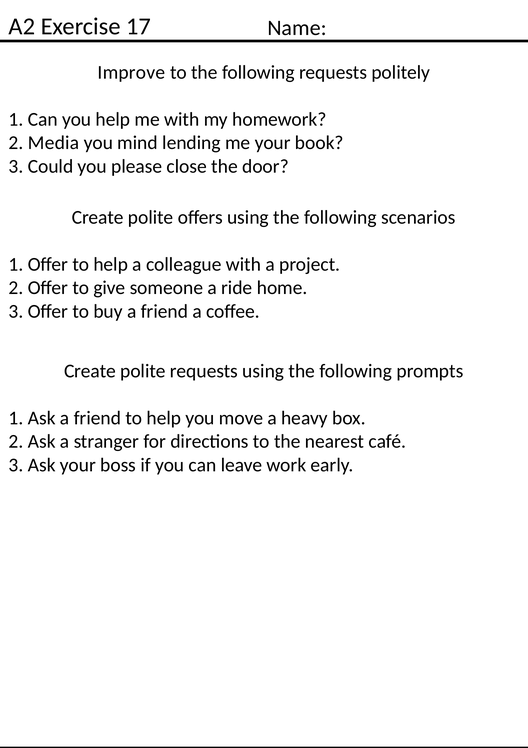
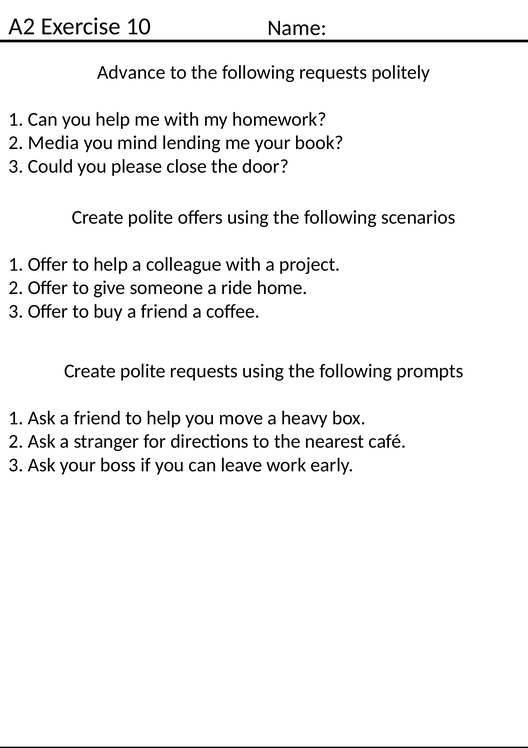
17: 17 -> 10 (139, 26)
Improve: Improve -> Advance (131, 72)
